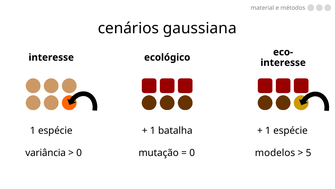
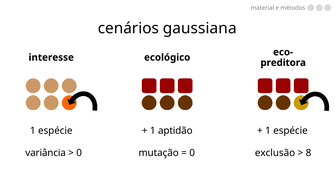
interesse: interesse -> preditora (283, 62)
batalha: batalha -> aptidão (175, 130)
modelos: modelos -> exclusão (275, 152)
5: 5 -> 8 (309, 152)
